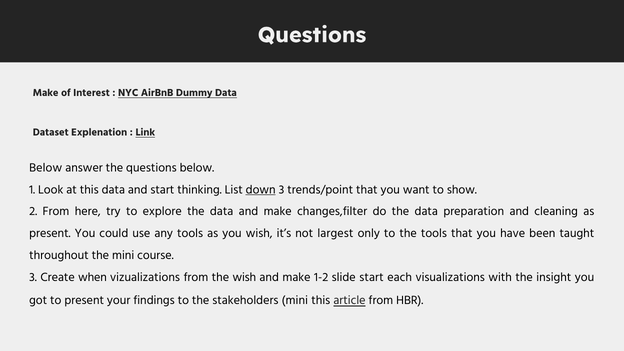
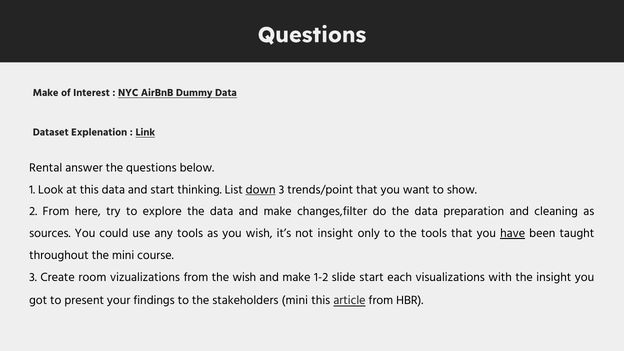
Below: Below -> Rental (46, 168)
present: present -> sources (50, 233)
not largest: largest -> insight (335, 233)
have underline: none -> present (513, 233)
when: when -> room (92, 277)
